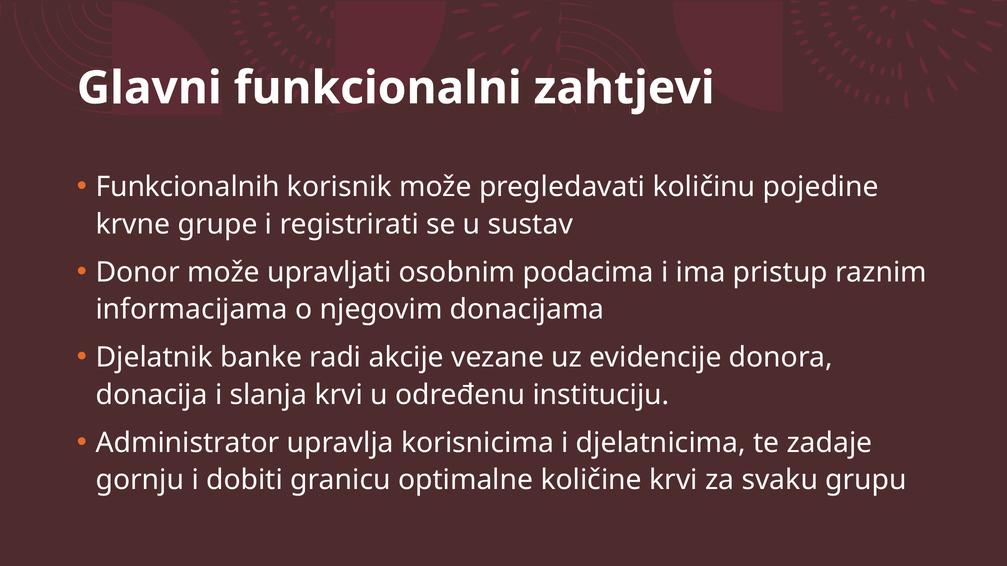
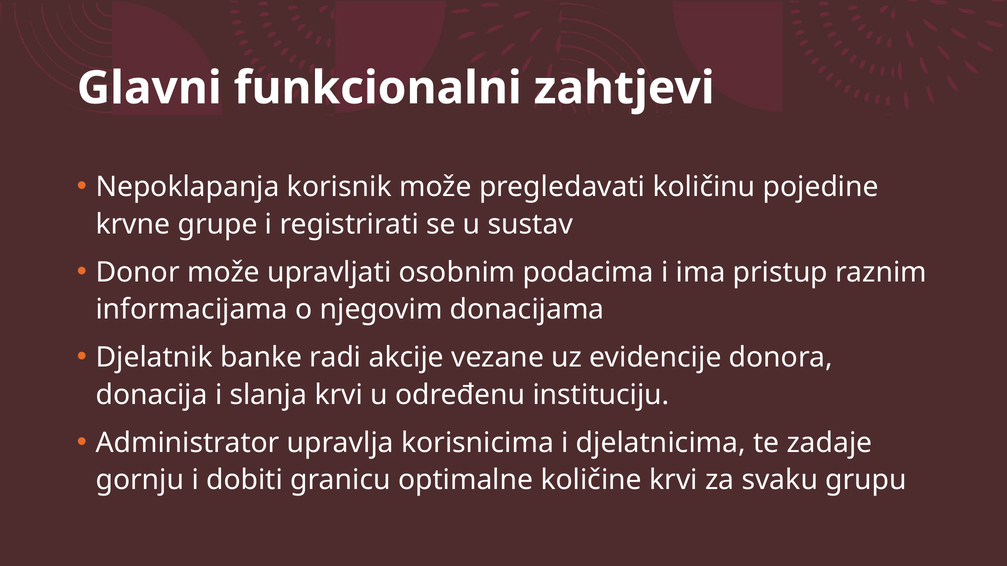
Funkcionalnih: Funkcionalnih -> Nepoklapanja (188, 187)
